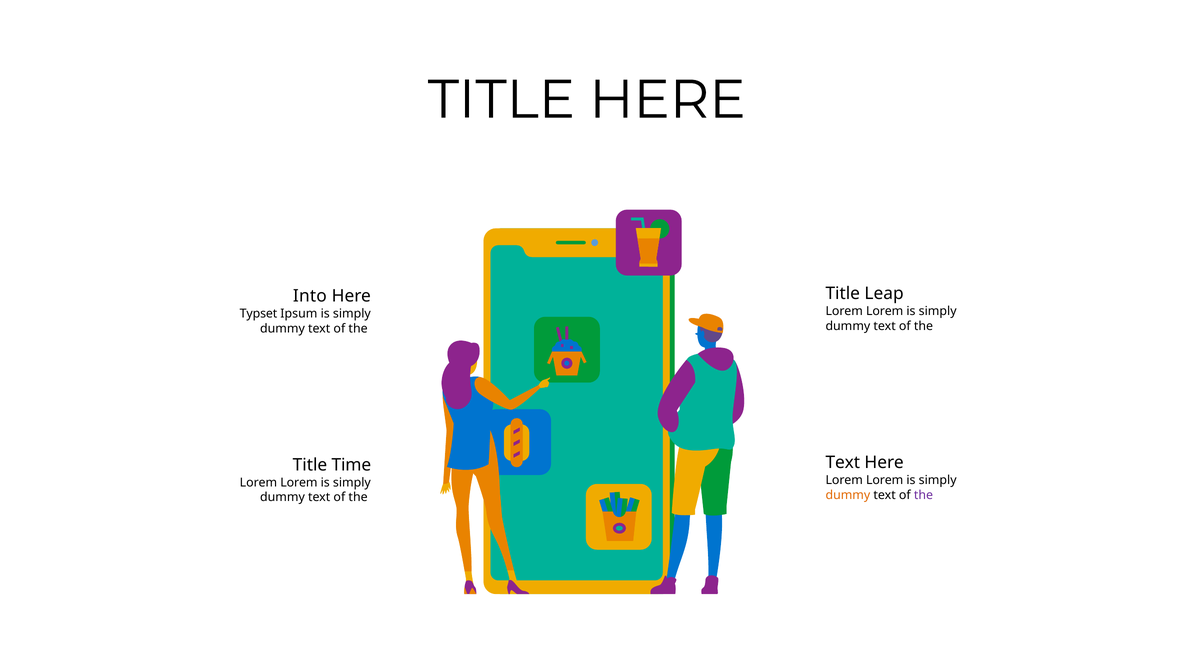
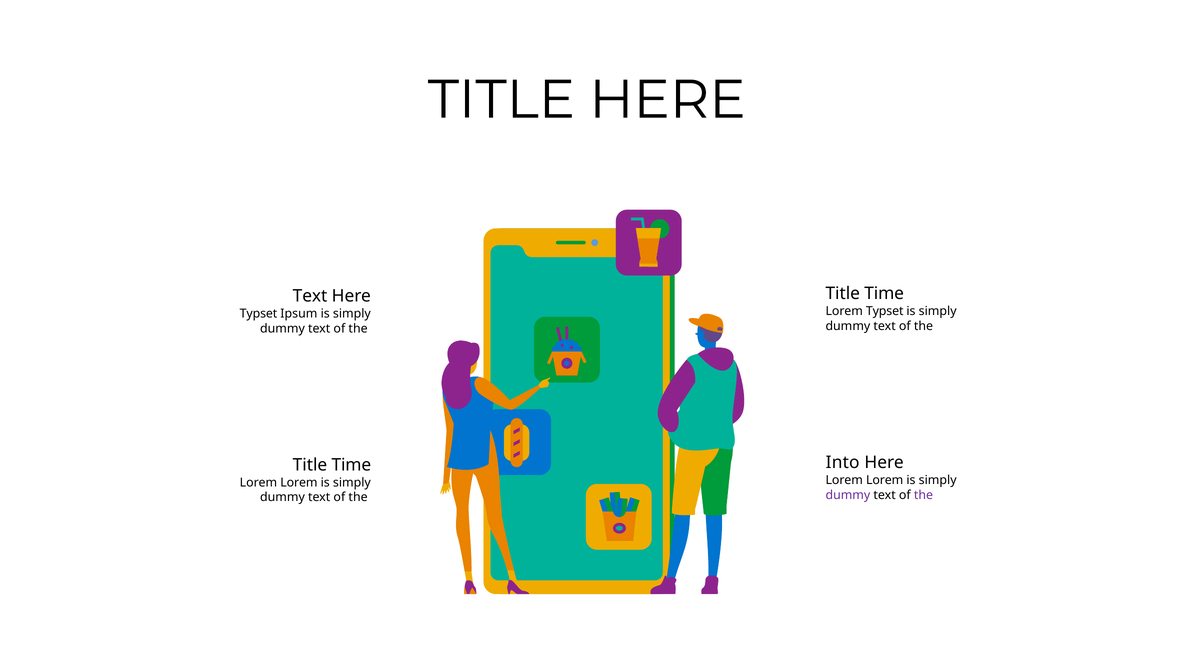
Leap: Leap -> Time (884, 294)
Into: Into -> Text (310, 296)
Lorem: Lorem -> Typset (885, 311)
Text: Text -> Into (843, 463)
dummy colour: orange -> purple (848, 495)
